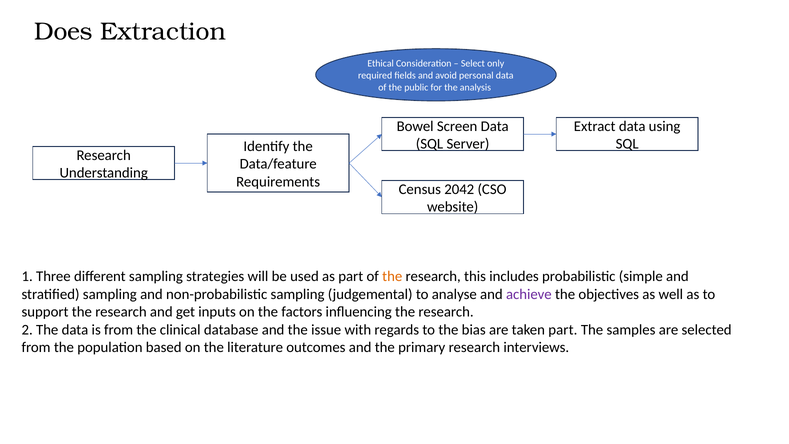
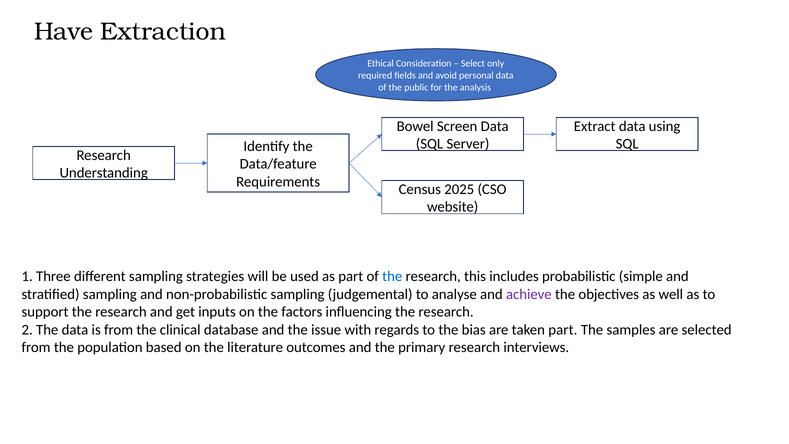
Does: Does -> Have (63, 31)
2042: 2042 -> 2025 (459, 189)
the colour: orange -> blue (392, 276)
